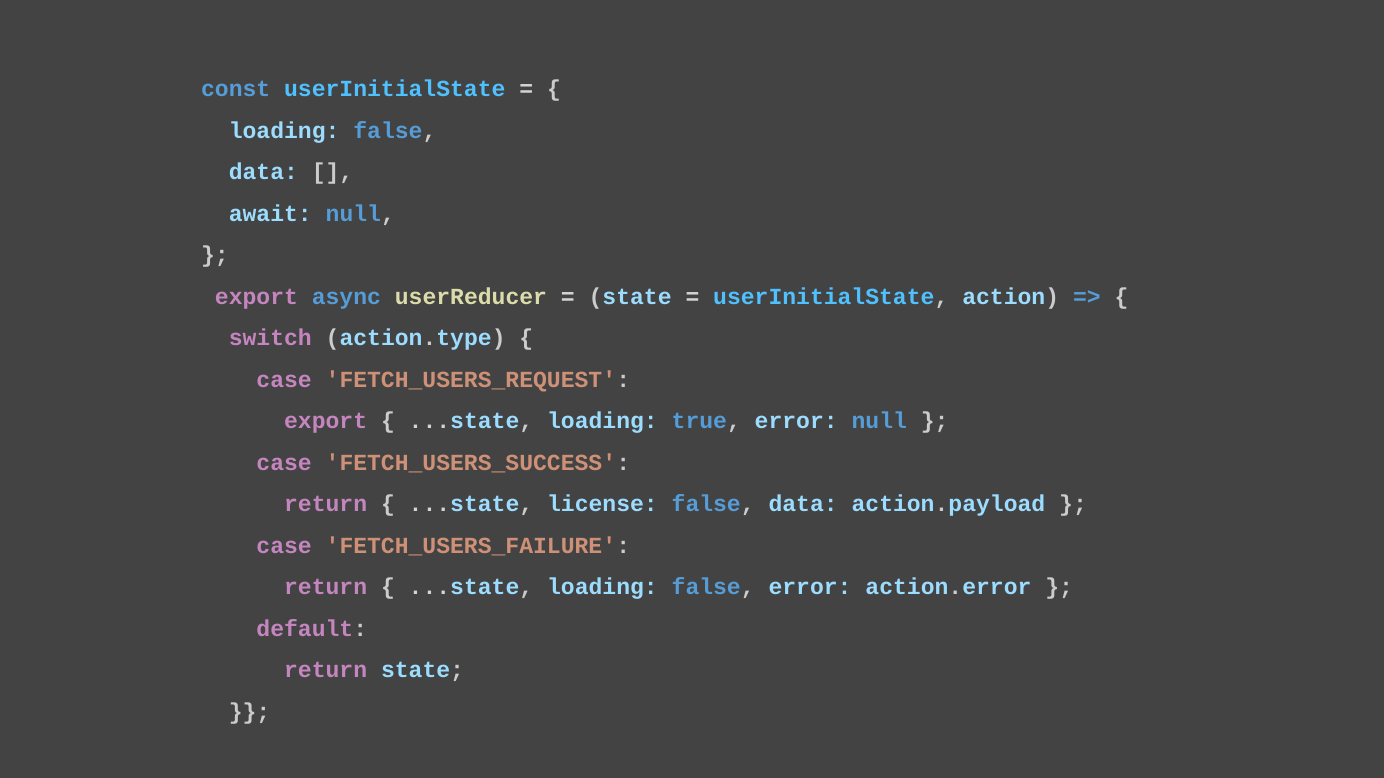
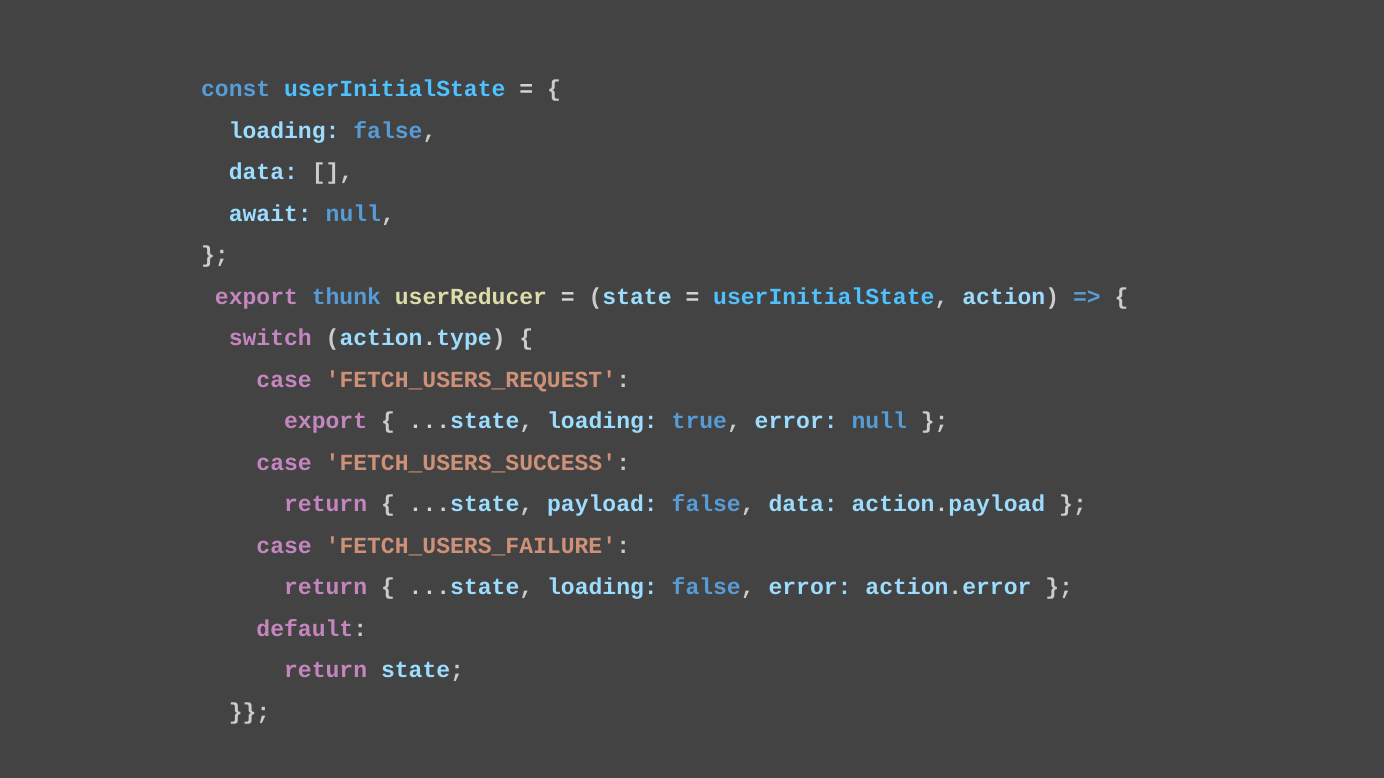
async: async -> thunk (346, 297)
license: license -> payload (602, 504)
